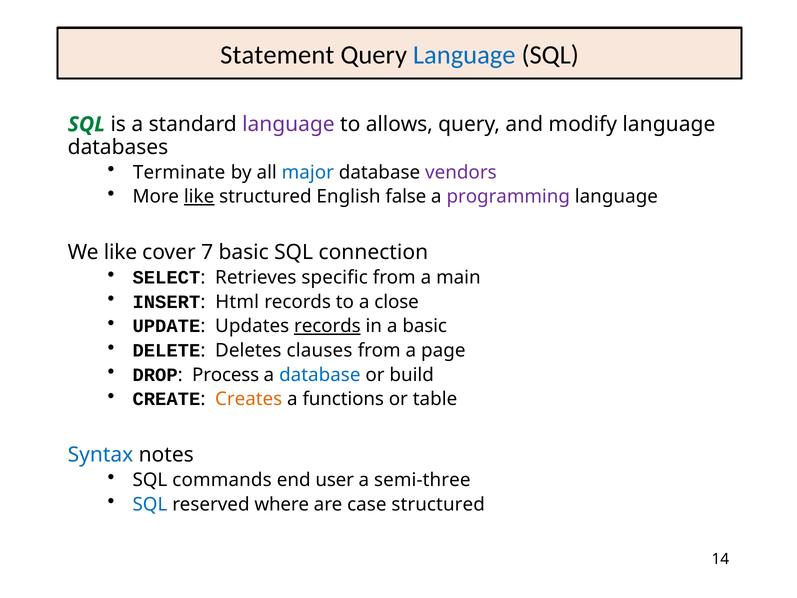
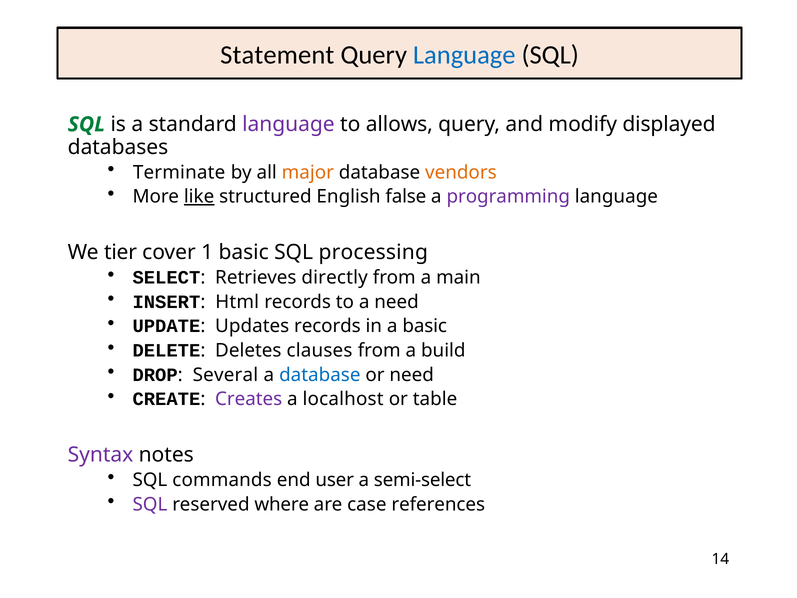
modify language: language -> displayed (669, 124)
major colour: blue -> orange (308, 172)
vendors colour: purple -> orange (461, 172)
We like: like -> tier (120, 252)
7: 7 -> 1 (207, 252)
connection: connection -> processing (373, 252)
specific: specific -> directly (335, 278)
a close: close -> need (397, 302)
records underline: present -> none (327, 326)
page: page -> build (443, 350)
Process: Process -> Several (225, 375)
or build: build -> need (412, 375)
Creates colour: orange -> purple (249, 399)
functions: functions -> localhost (343, 399)
Syntax colour: blue -> purple (101, 455)
semi-three: semi-three -> semi-select (422, 480)
SQL colour: blue -> purple (150, 504)
case structured: structured -> references (438, 504)
